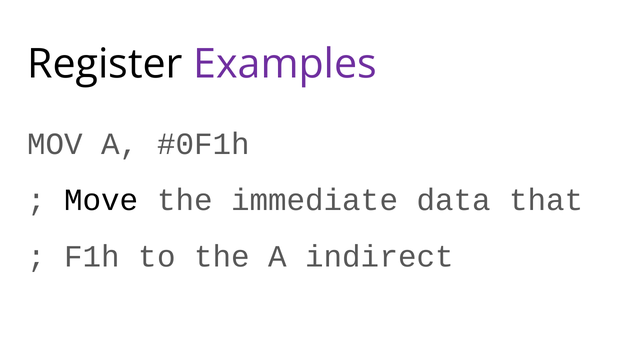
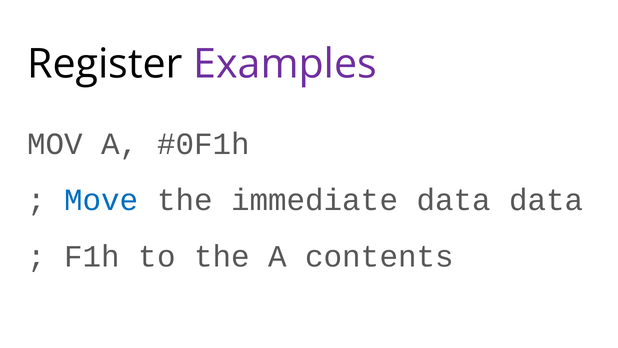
Move colour: black -> blue (101, 200)
data that: that -> data (546, 200)
indirect: indirect -> contents (380, 256)
